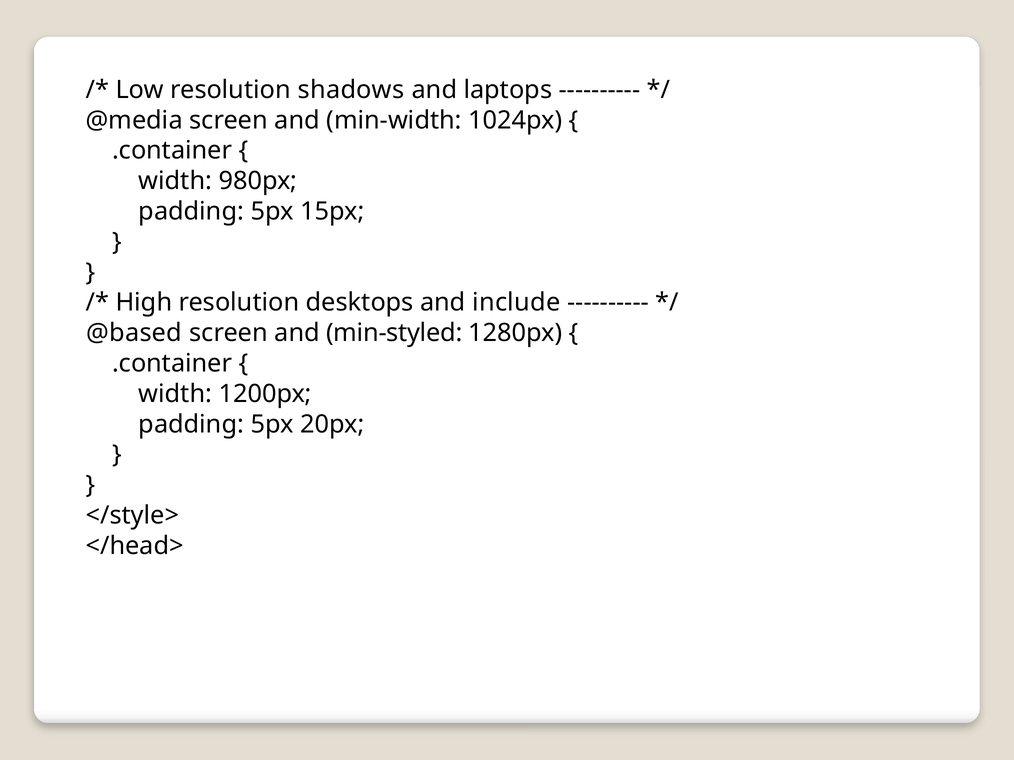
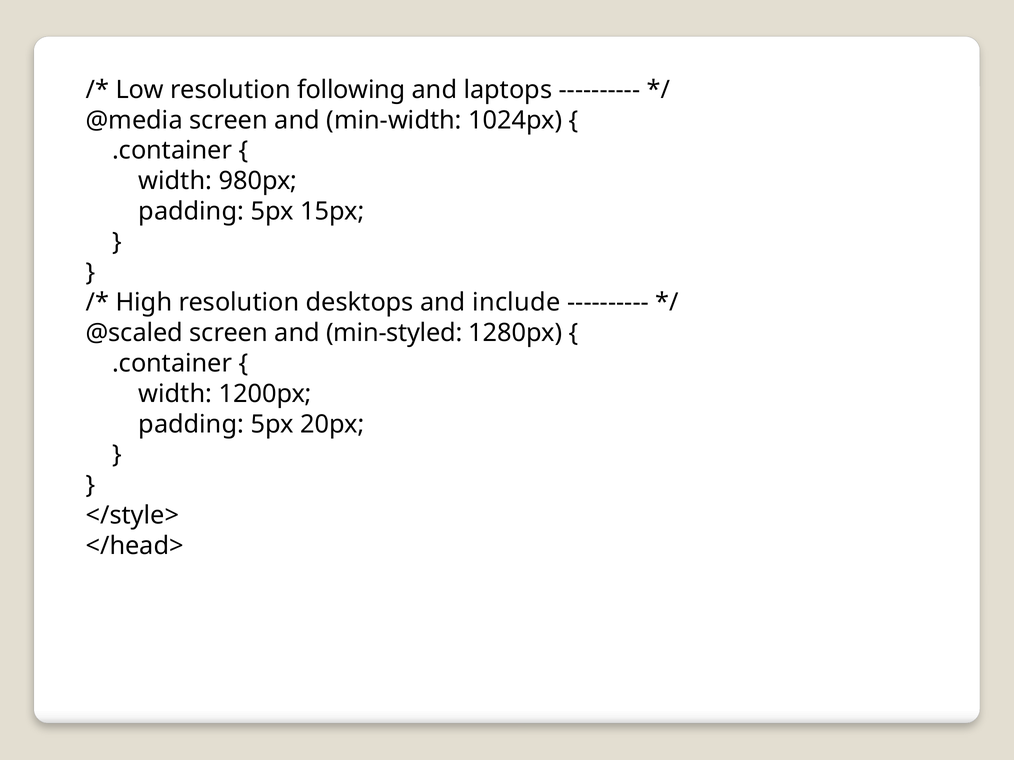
shadows: shadows -> following (351, 90)
@based: @based -> @scaled (134, 333)
